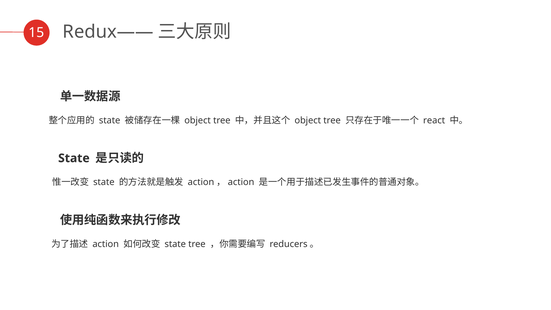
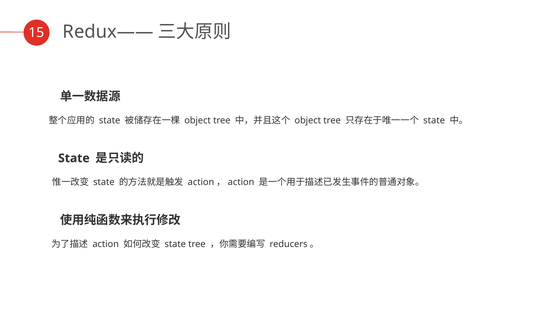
react: react -> state (434, 120)
